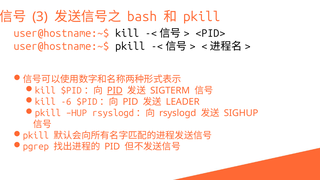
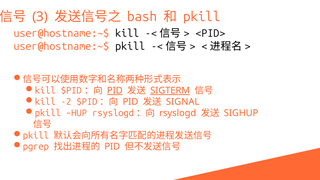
SIGTERM underline: none -> present (170, 91)
-6: -6 -> -2 (66, 102)
LEADER: LEADER -> SIGNAL (183, 102)
